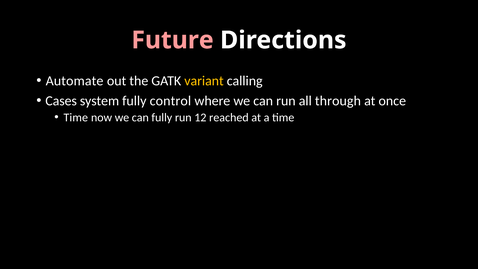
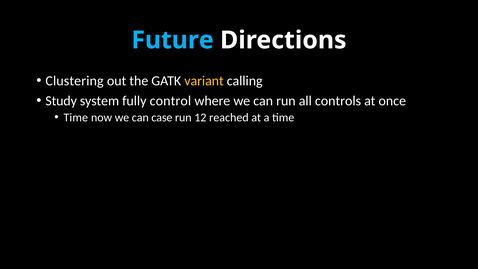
Future colour: pink -> light blue (172, 40)
Automate: Automate -> Clustering (75, 81)
Cases: Cases -> Study (61, 101)
through: through -> controls (338, 101)
can fully: fully -> case (162, 117)
